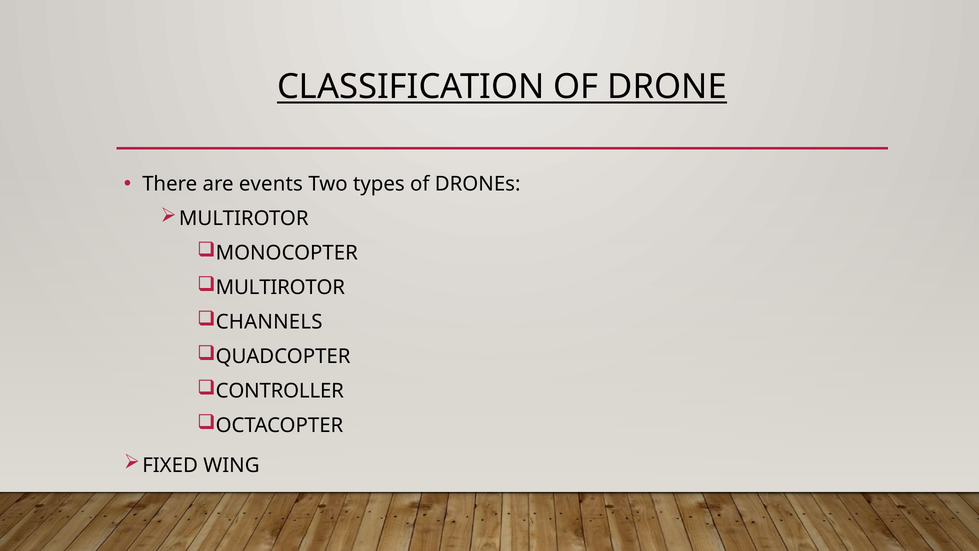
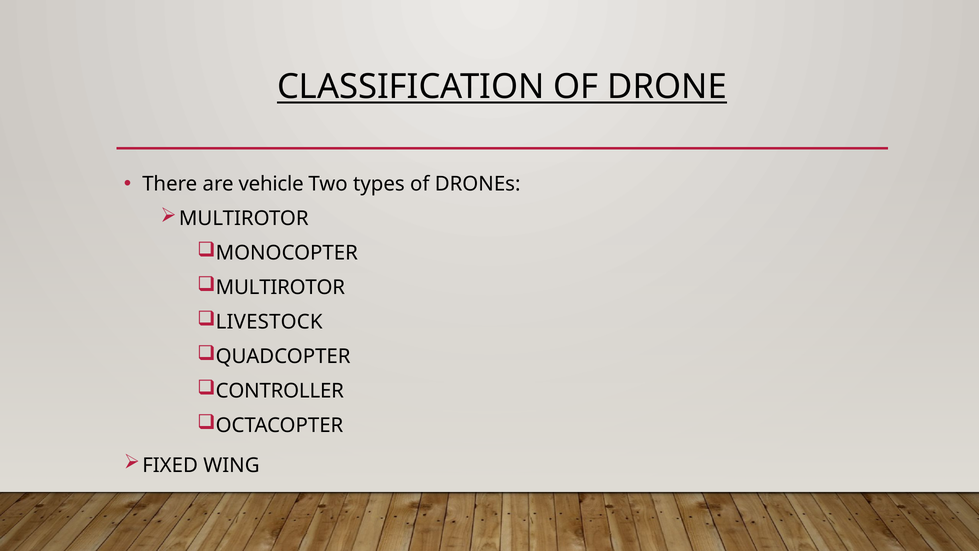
events: events -> vehicle (271, 184)
CHANNELS: CHANNELS -> LIVESTOCK (269, 322)
